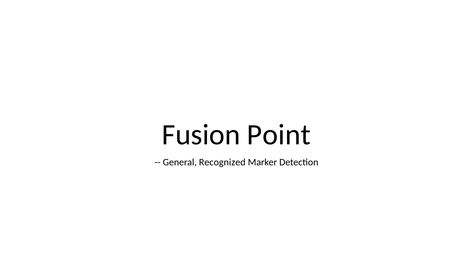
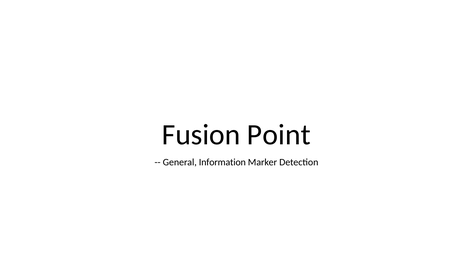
Recognized: Recognized -> Information (222, 162)
